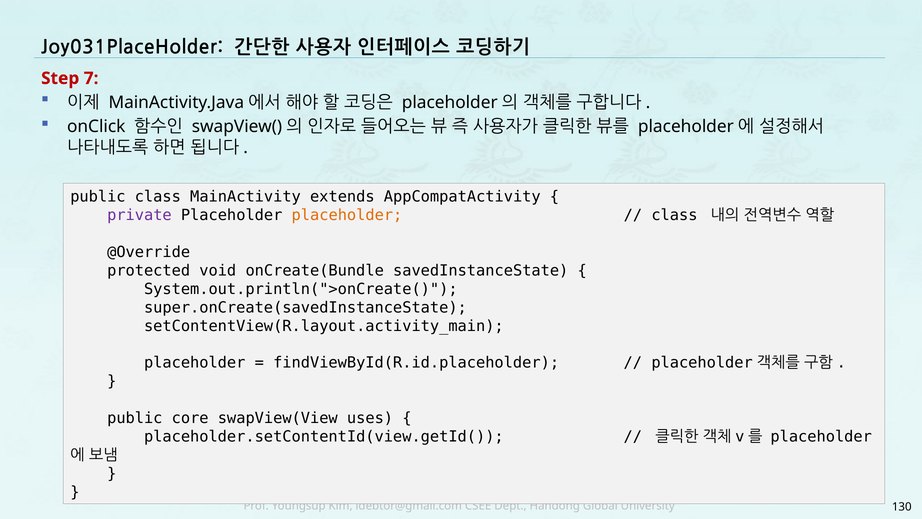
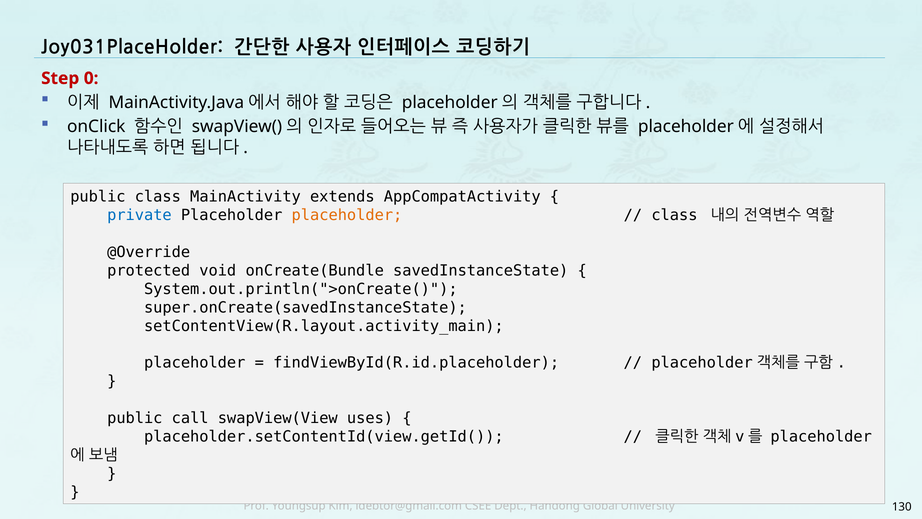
7: 7 -> 0 (91, 78)
private colour: purple -> blue (139, 215)
core: core -> call (190, 418)
